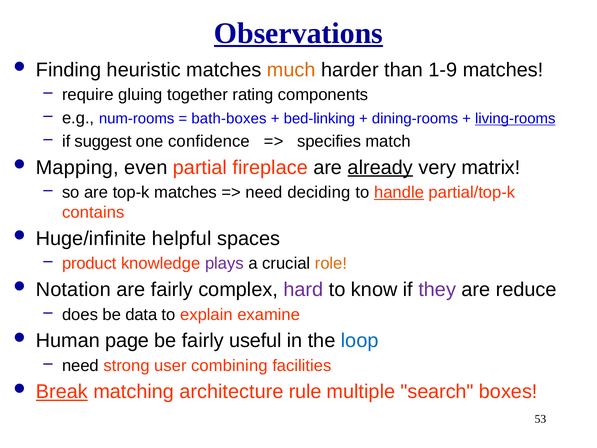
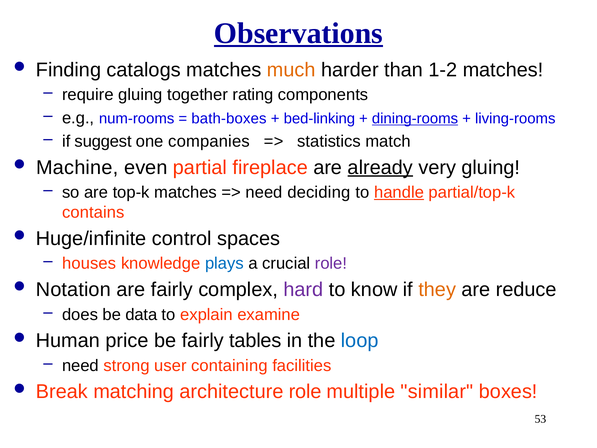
heuristic: heuristic -> catalogs (144, 70)
1-9: 1-9 -> 1-2 (443, 70)
dining-rooms underline: none -> present (415, 119)
living-rooms underline: present -> none (515, 119)
confidence: confidence -> companies (209, 141)
specifies: specifies -> statistics (329, 141)
Mapping: Mapping -> Machine (77, 167)
very matrix: matrix -> gluing (491, 167)
helpful: helpful -> control (182, 238)
product: product -> houses (89, 263)
plays colour: purple -> blue (224, 263)
role colour: orange -> purple (331, 263)
they colour: purple -> orange (437, 289)
page: page -> price (127, 340)
useful: useful -> tables (255, 340)
combining: combining -> containing (229, 365)
Break underline: present -> none (62, 392)
architecture rule: rule -> role (305, 392)
search: search -> similar (437, 392)
